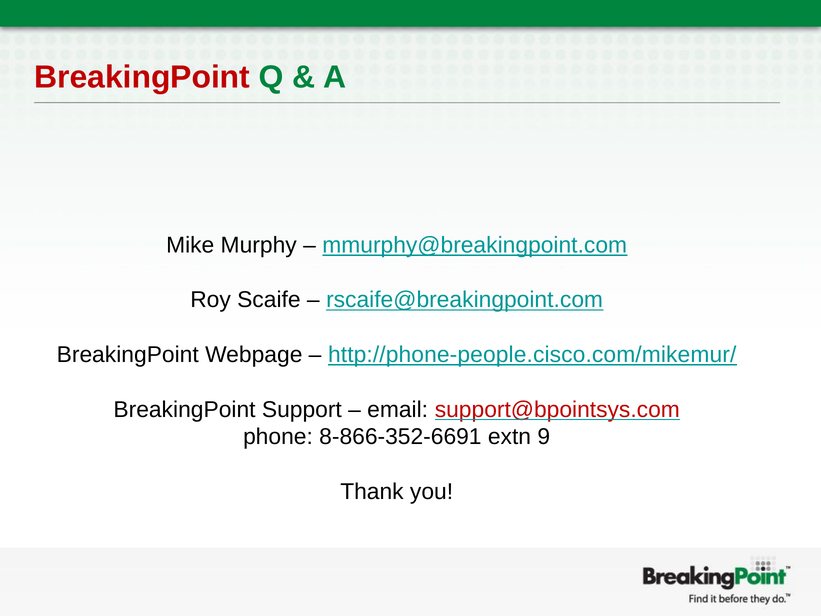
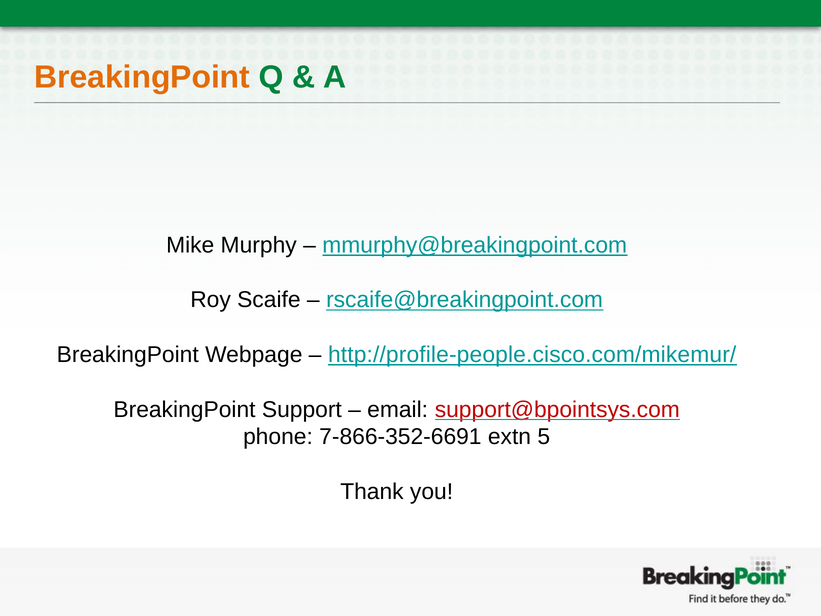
BreakingPoint colour: red -> orange (142, 77)
http://phone-people.cisco.com/mikemur/: http://phone-people.cisco.com/mikemur/ -> http://profile-people.cisco.com/mikemur/ (532, 355)
8-866-352-6691: 8-866-352-6691 -> 7-866-352-6691 (400, 437)
9: 9 -> 5 (544, 437)
